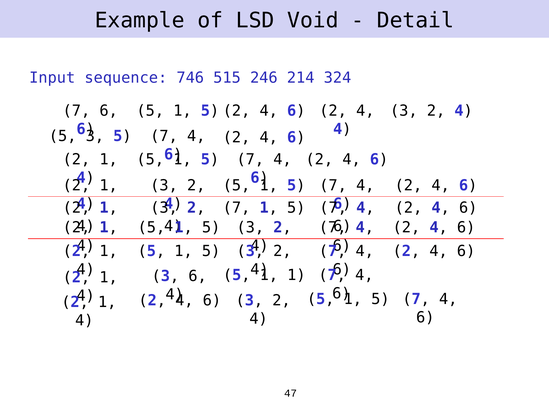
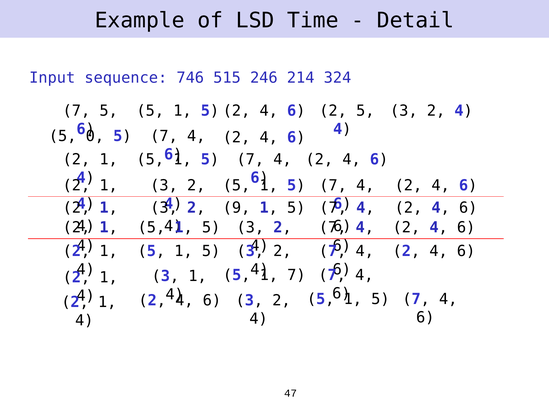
Void: Void -> Time (313, 20)
7 6: 6 -> 5 (109, 111)
4: 4 -> 5 (365, 111)
3: 3 -> 0 (95, 136)
7: 7 -> 9 (237, 208)
1 1: 1 -> 7 (296, 275)
3 6: 6 -> 1 (198, 276)
